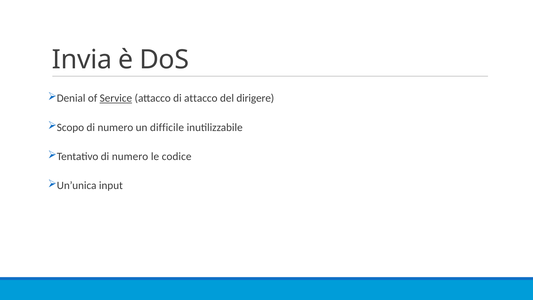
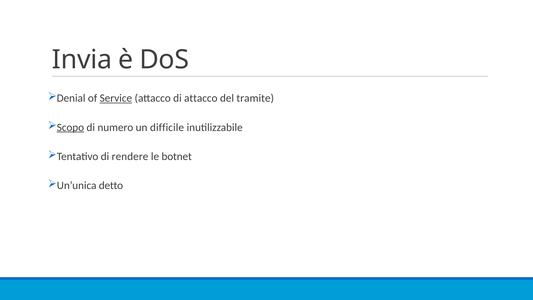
dirigere: dirigere -> tramite (255, 98)
Scopo underline: none -> present (70, 127)
Tentativo di numero: numero -> rendere (130, 156)
codice: codice -> botnet (177, 156)
input: input -> detto (111, 185)
